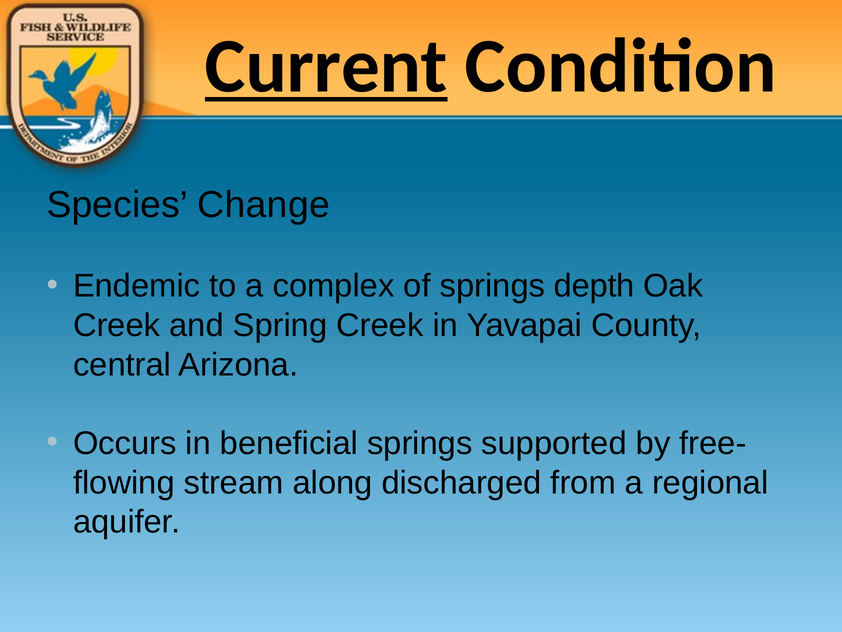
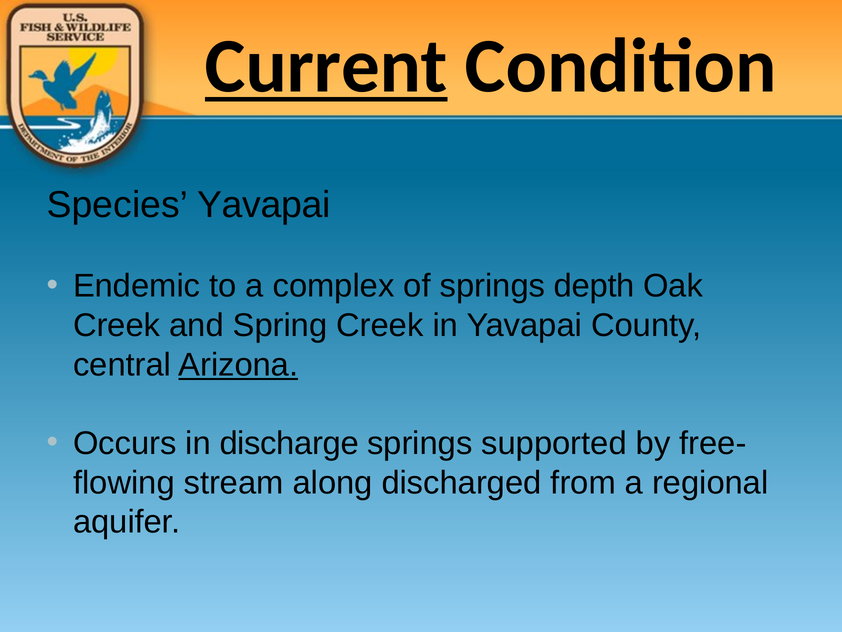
Species Change: Change -> Yavapai (264, 205)
Arizona underline: none -> present (238, 364)
beneficial: beneficial -> discharge (289, 443)
